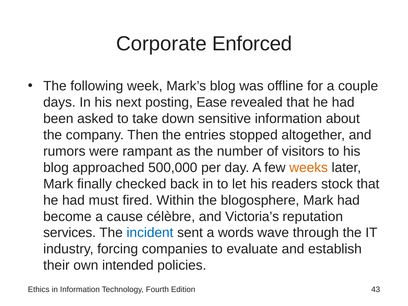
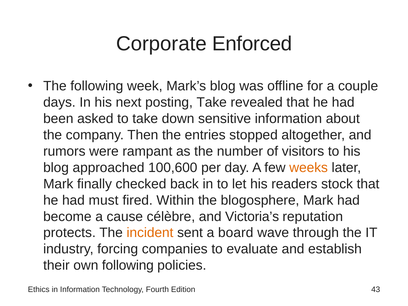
posting Ease: Ease -> Take (212, 102)
500,000: 500,000 -> 100,600 (173, 168)
services: services -> protects (69, 233)
incident colour: blue -> orange (150, 233)
words: words -> board (236, 233)
own intended: intended -> following (128, 265)
